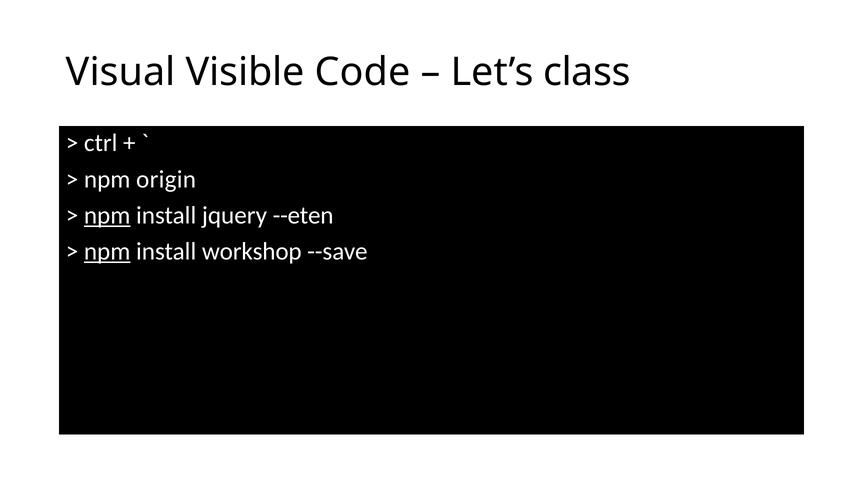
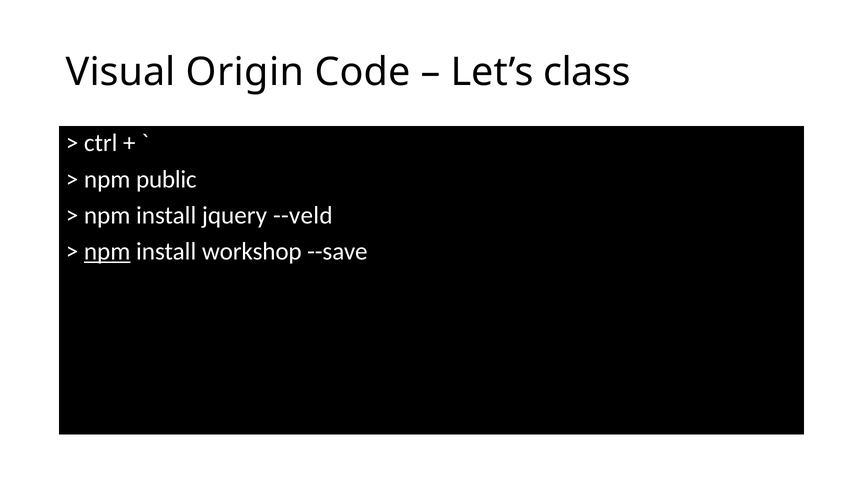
Visible: Visible -> Origin (245, 72)
origin: origin -> public (166, 179)
npm underline: present -> none (107, 216)
--eten: --eten -> --veld (303, 216)
